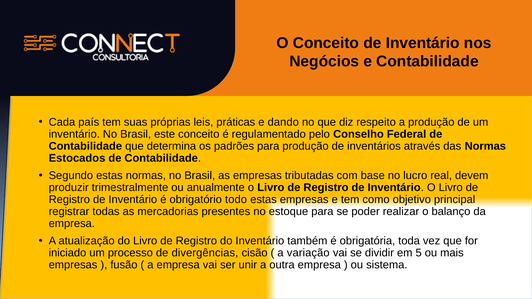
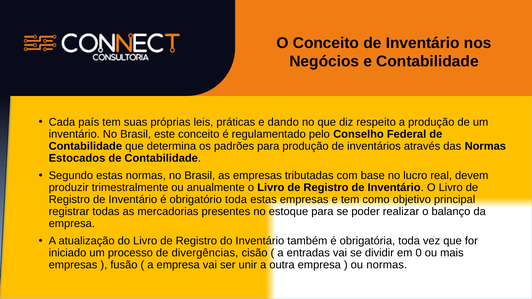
obrigatório todo: todo -> toda (236, 200)
variação: variação -> entradas (308, 253)
5: 5 -> 0 (419, 253)
ou sistema: sistema -> normas (387, 265)
